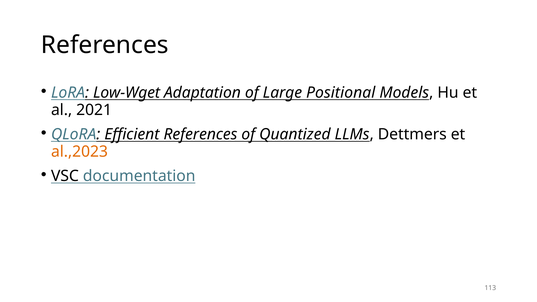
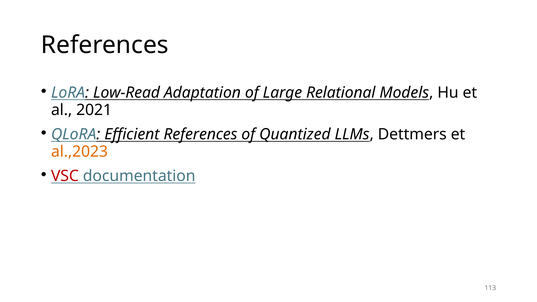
Low-Wget: Low-Wget -> Low-Read (127, 93)
Positional: Positional -> Relational (341, 93)
VSC colour: black -> red (65, 176)
